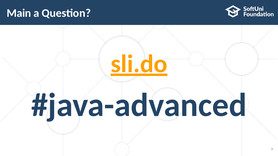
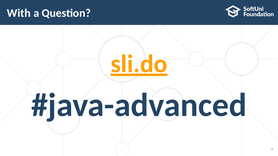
Main: Main -> With (19, 13)
